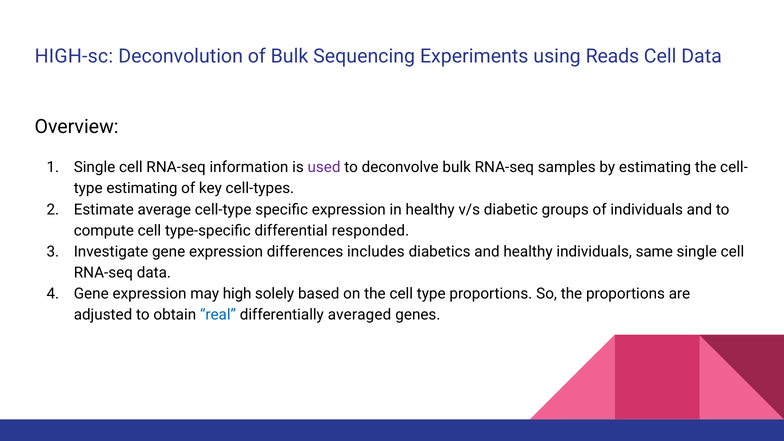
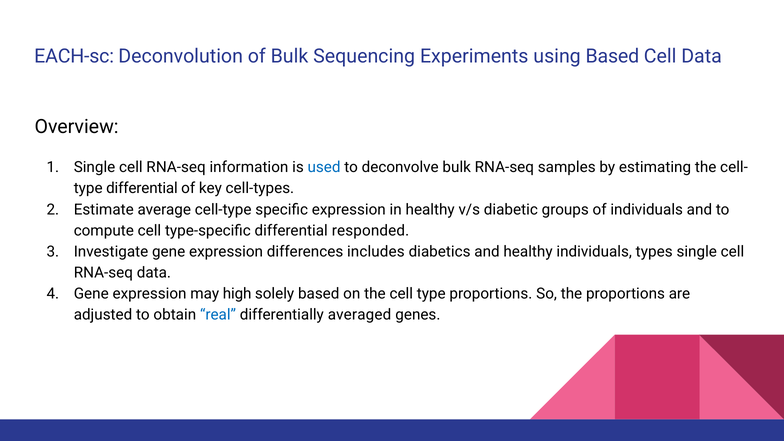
HIGH-sc: HIGH-sc -> EACH-sc (74, 56)
using Reads: Reads -> Based (612, 56)
used colour: purple -> blue (324, 167)
type estimating: estimating -> differential (142, 188)
same: same -> types (654, 252)
